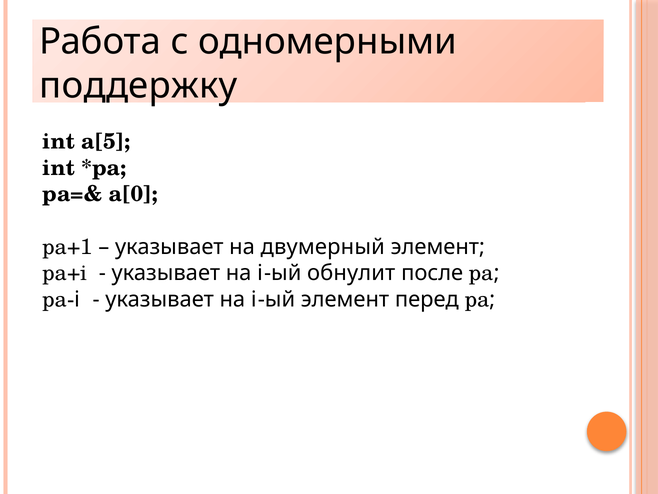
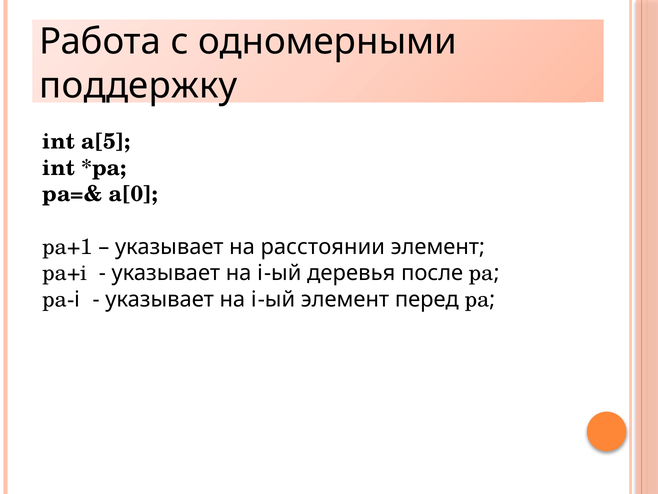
двумерный: двумерный -> расстоянии (323, 247)
обнулит: обнулит -> деревья (351, 273)
